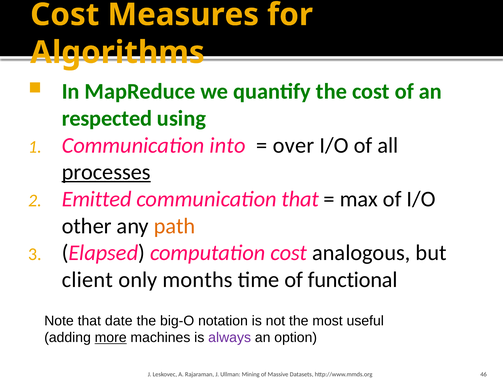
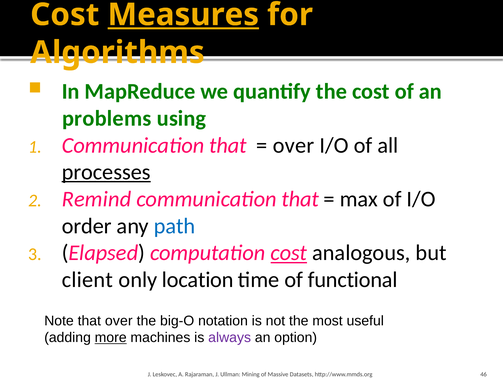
Measures underline: none -> present (183, 15)
respected: respected -> problems (107, 118)
into: into -> that (228, 145)
Emitted: Emitted -> Remind (96, 199)
other: other -> order (87, 226)
path colour: orange -> blue (175, 226)
cost underline: none -> present (289, 252)
months: months -> location (198, 279)
that date: date -> over (119, 320)
